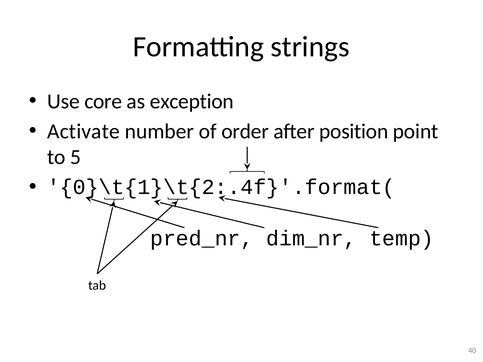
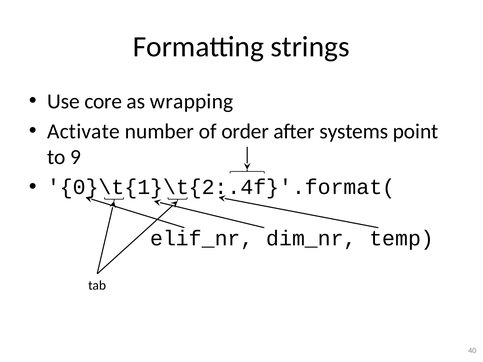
exception: exception -> wrapping (192, 101)
position: position -> systems (354, 131)
5: 5 -> 9 (76, 157)
pred_nr: pred_nr -> elif_nr (202, 239)
